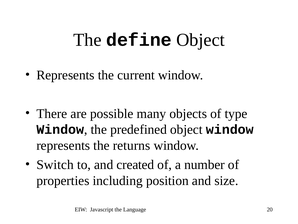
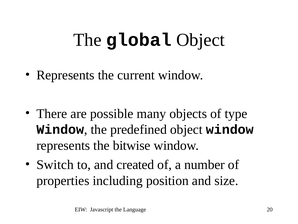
define: define -> global (139, 40)
returns: returns -> bitwise (132, 145)
